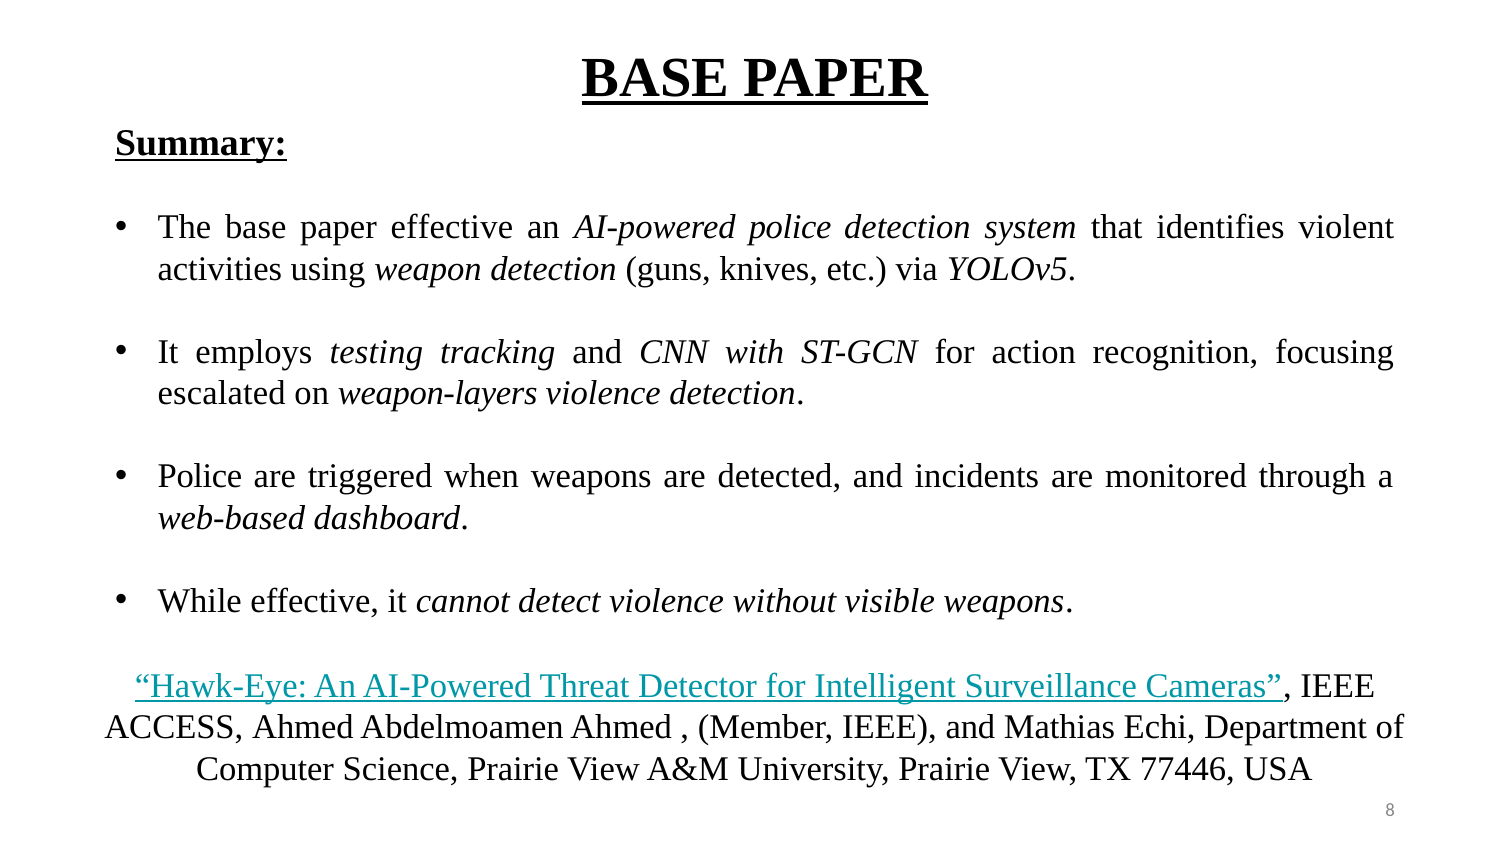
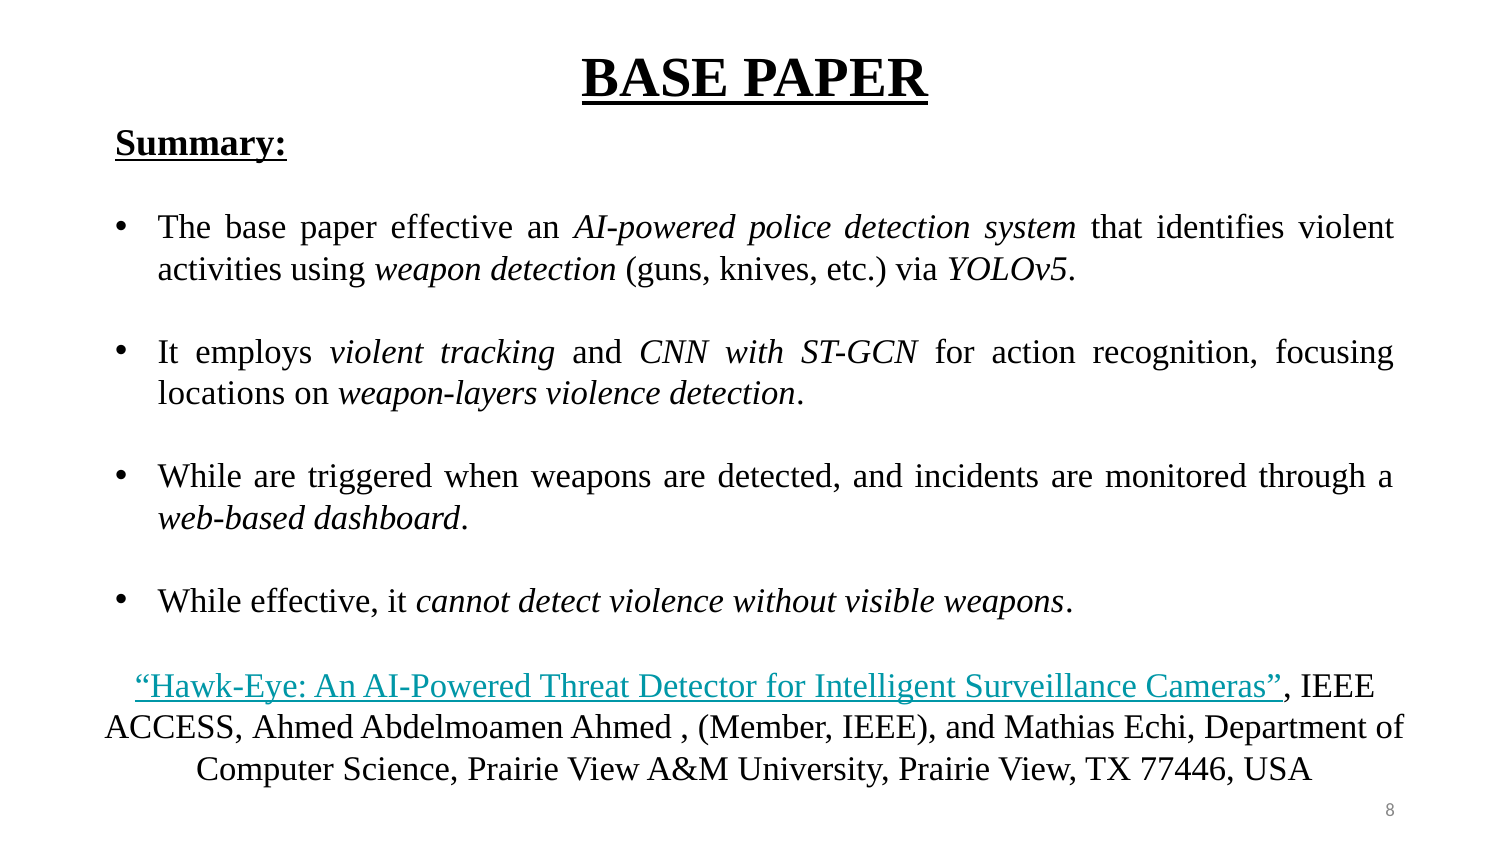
employs testing: testing -> violent (376, 352)
escalated: escalated -> locations (222, 394)
Police: Police -> While (200, 477)
